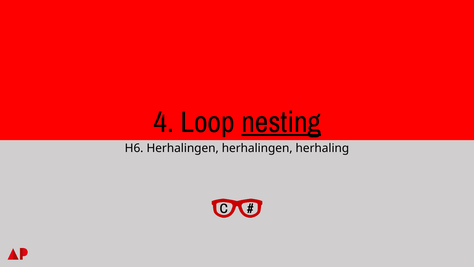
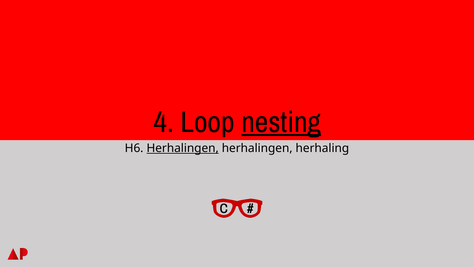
Herhalingen underline: none -> present (183, 148)
